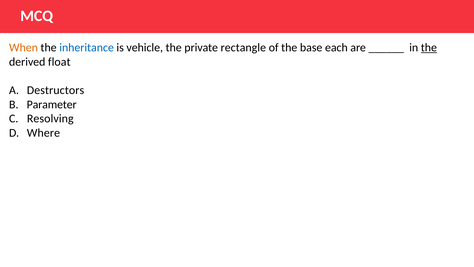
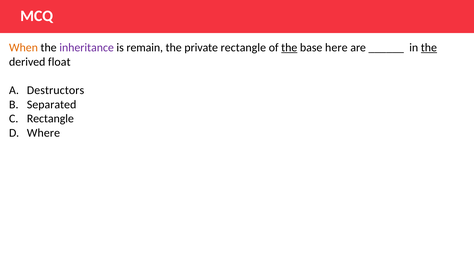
inheritance colour: blue -> purple (87, 47)
vehicle: vehicle -> remain (145, 47)
the underline: none -> present (289, 47)
each: each -> here (336, 47)
Parameter: Parameter -> Separated (52, 104)
Resolving: Resolving -> Rectangle (50, 119)
